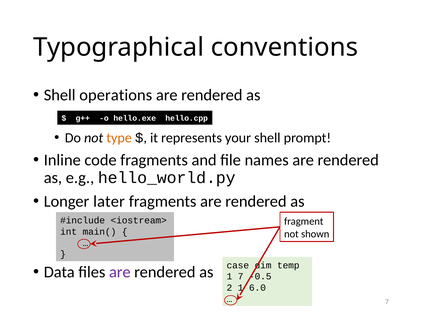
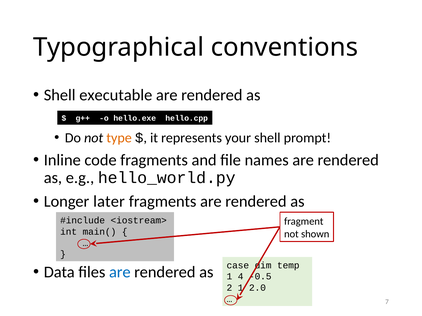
operations: operations -> executable (116, 95)
are colour: purple -> blue (120, 273)
1 7: 7 -> 4 (241, 277)
6.0: 6.0 -> 2.0 (257, 288)
